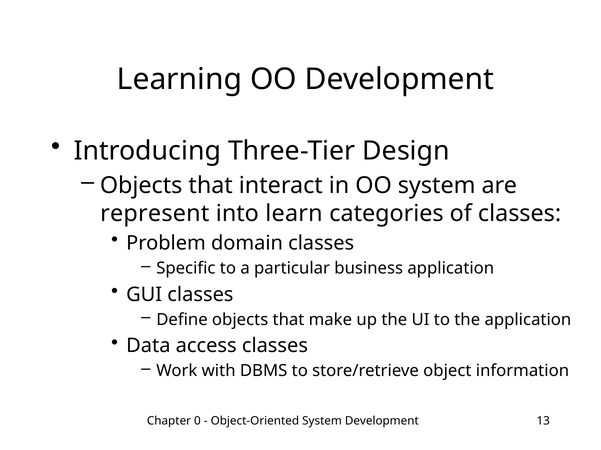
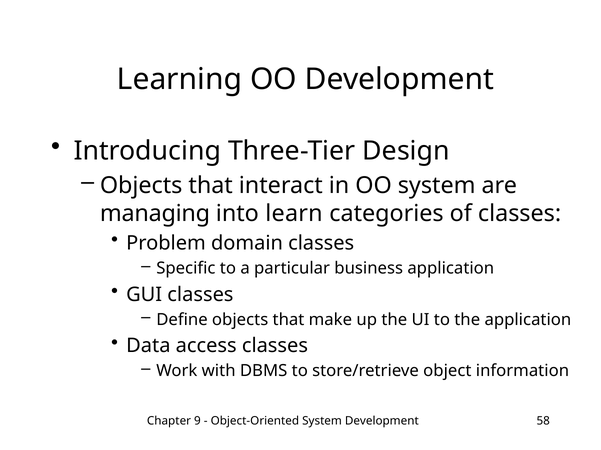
represent: represent -> managing (155, 214)
0: 0 -> 9 (197, 422)
13: 13 -> 58 (543, 422)
